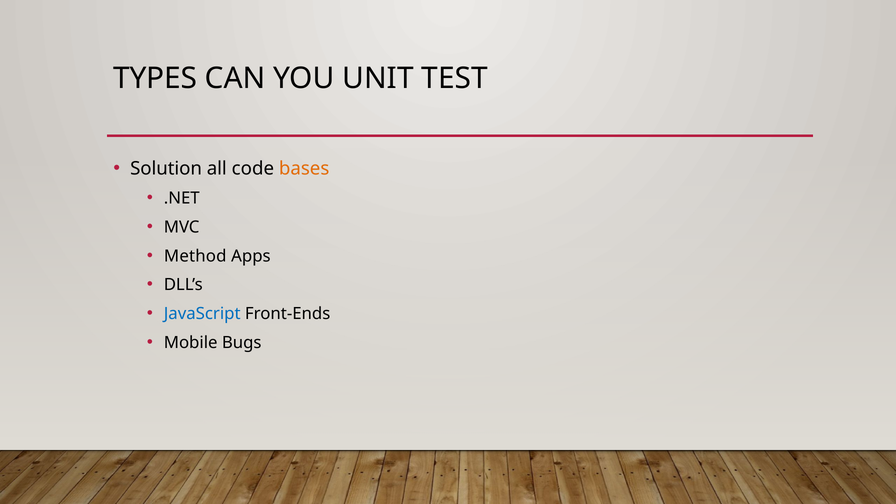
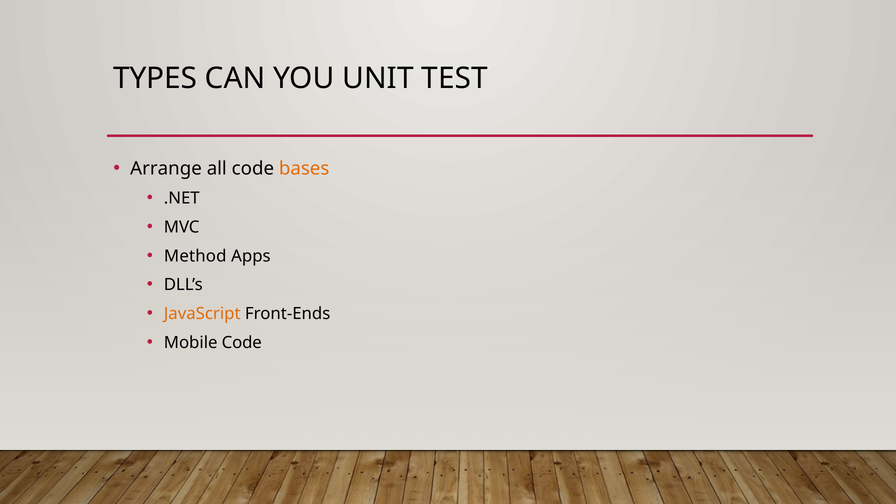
Solution: Solution -> Arrange (166, 168)
JavaScript colour: blue -> orange (202, 314)
Mobile Bugs: Bugs -> Code (242, 342)
